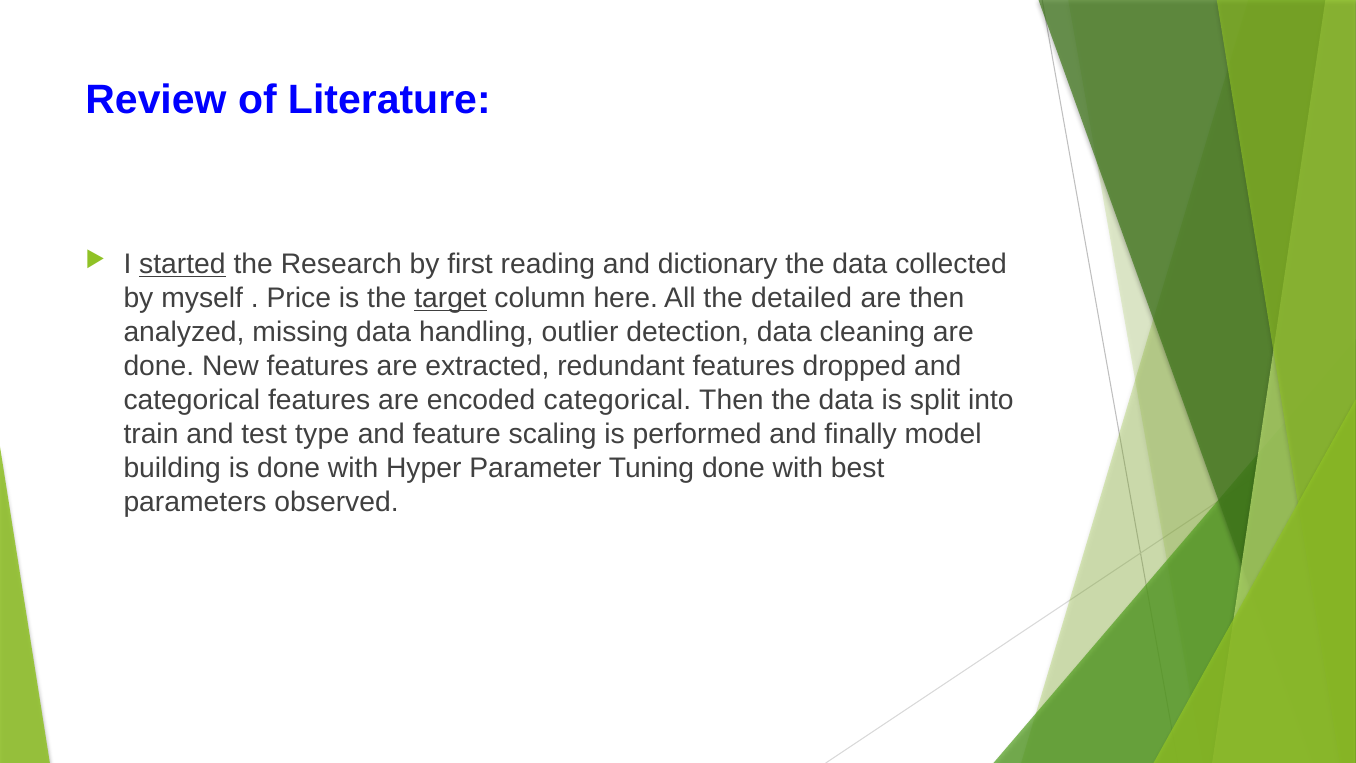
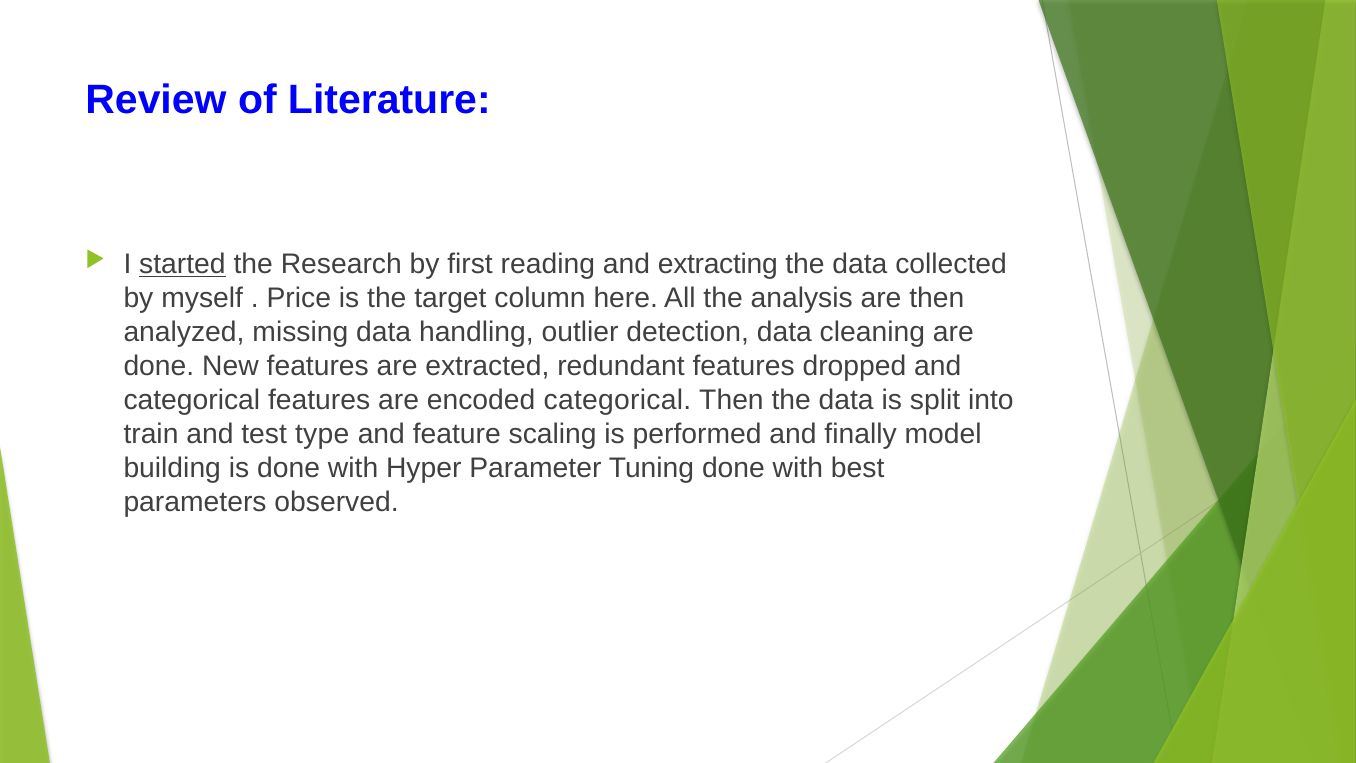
dictionary: dictionary -> extracting (718, 264)
target underline: present -> none (450, 298)
detailed: detailed -> analysis (802, 298)
